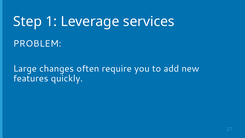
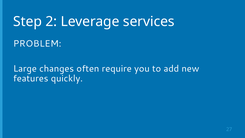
1: 1 -> 2 (51, 22)
